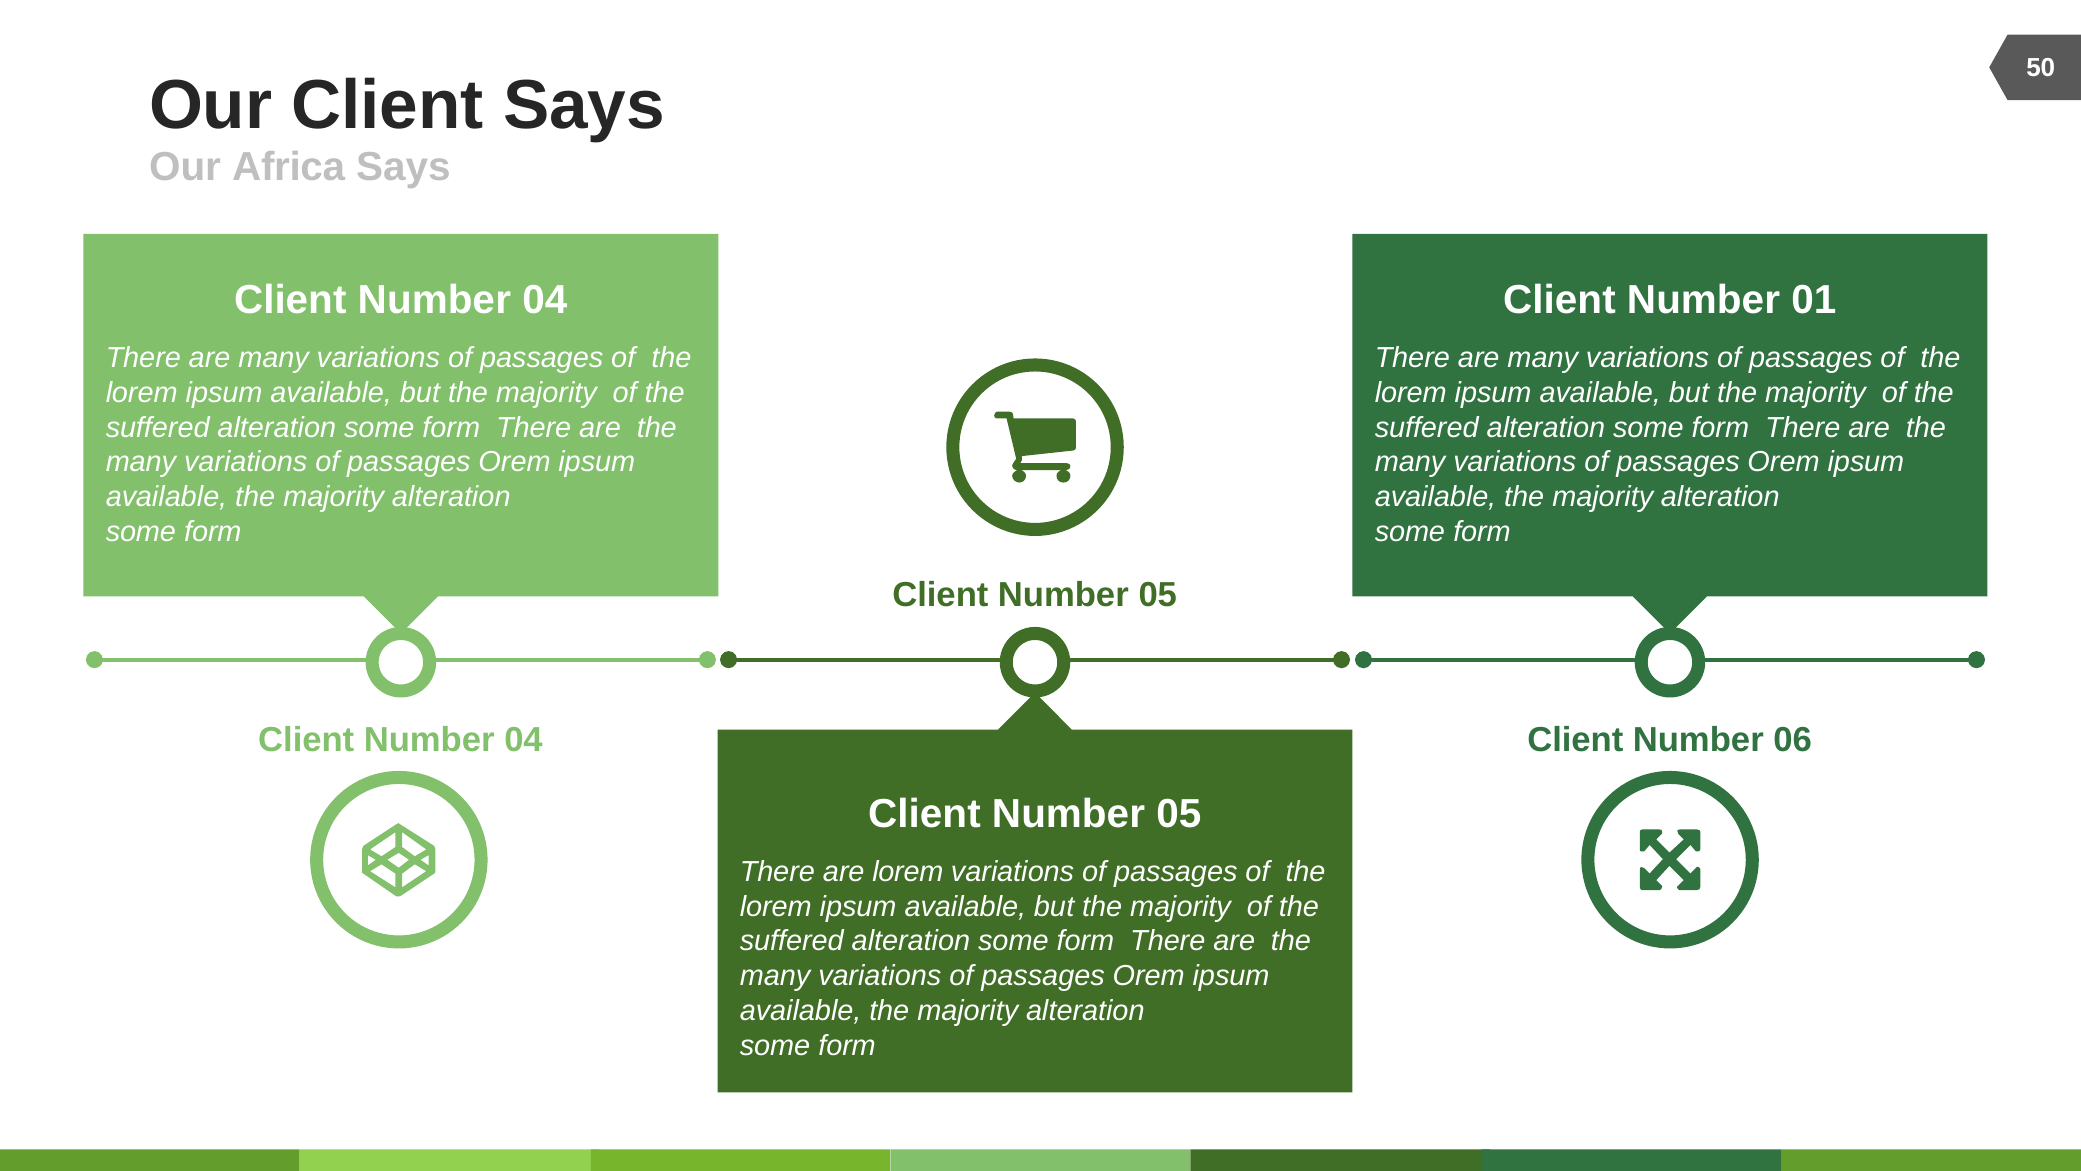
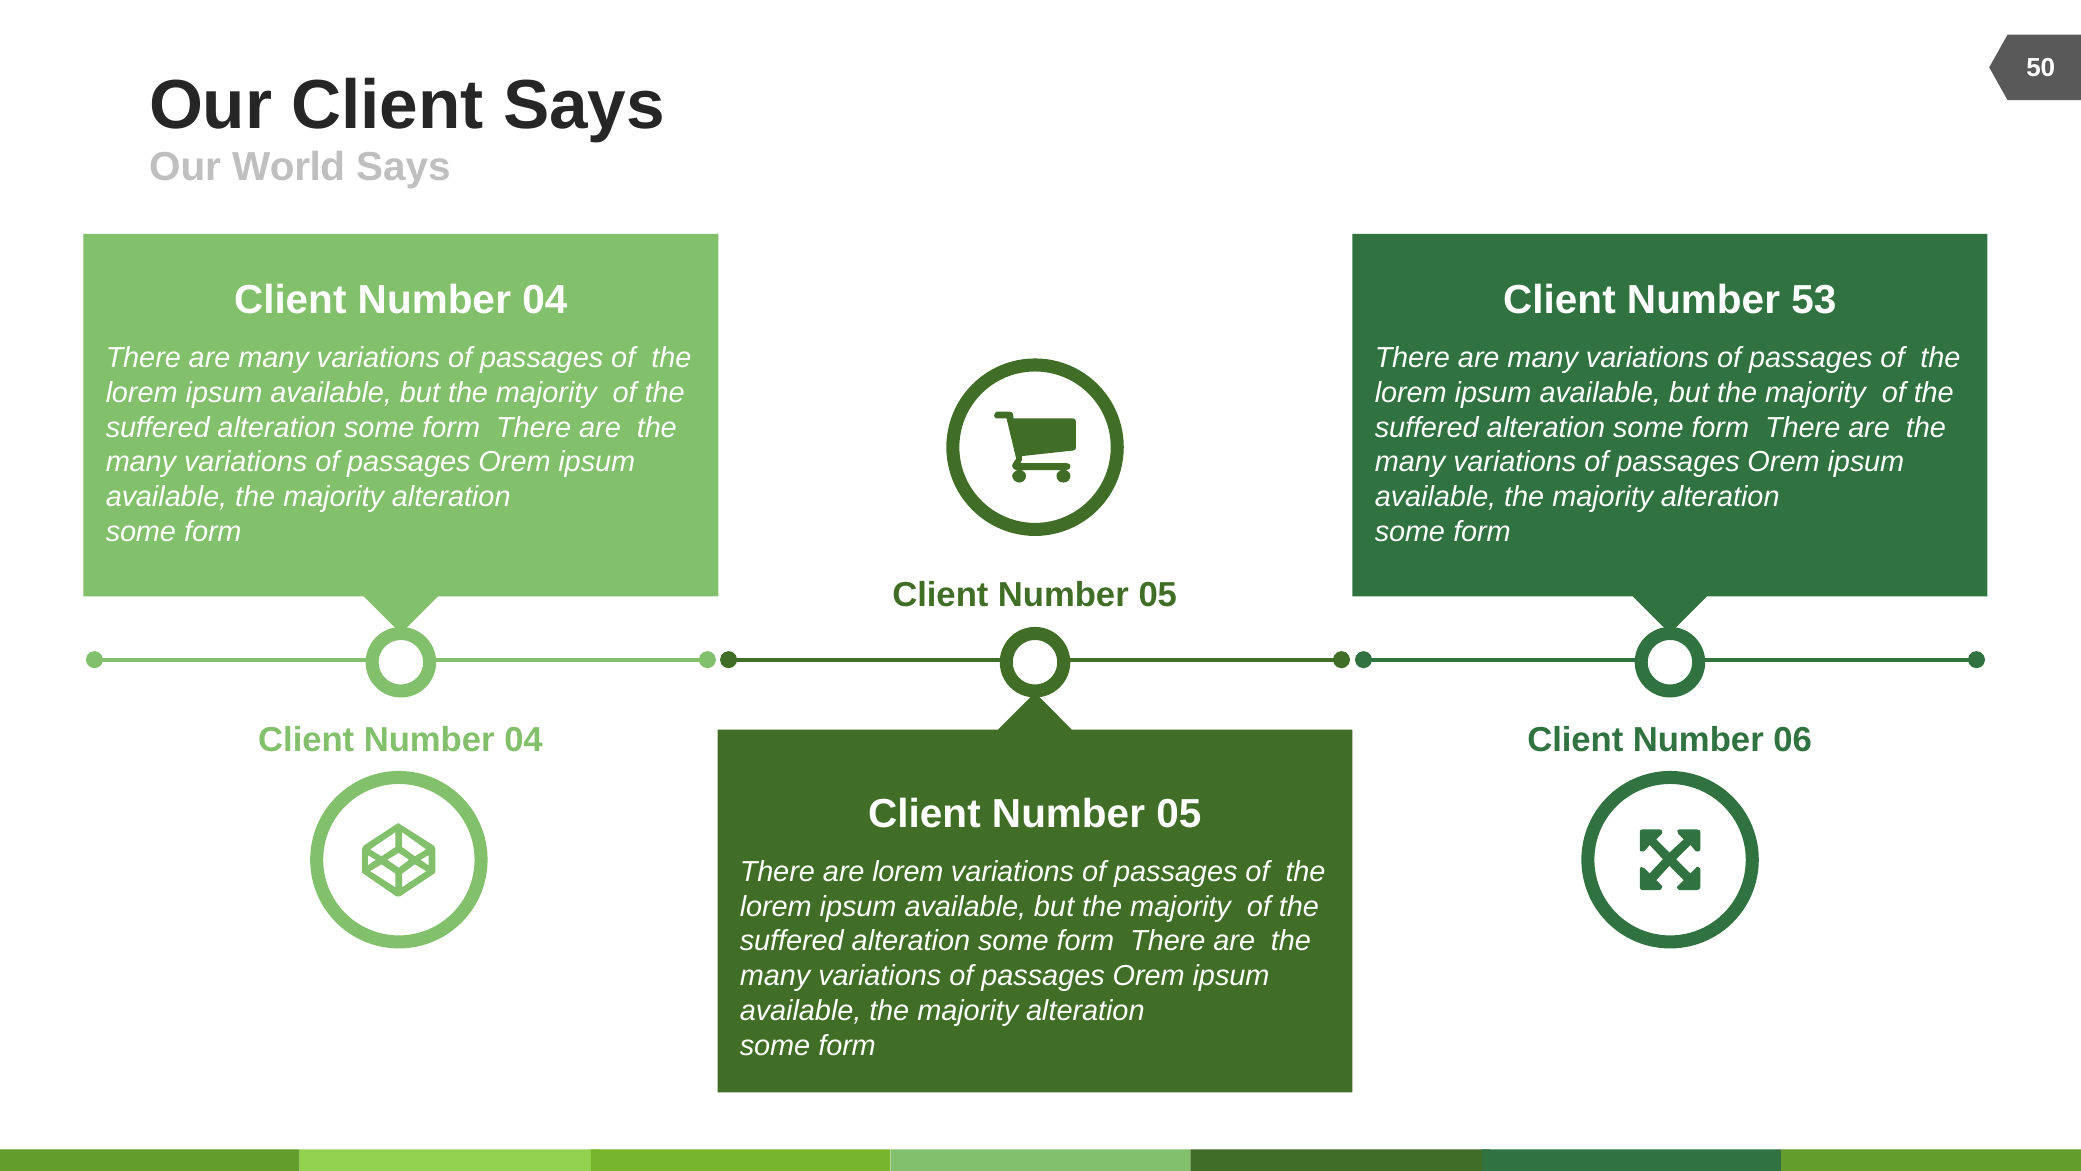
Africa: Africa -> World (289, 167)
01: 01 -> 53 (1814, 300)
